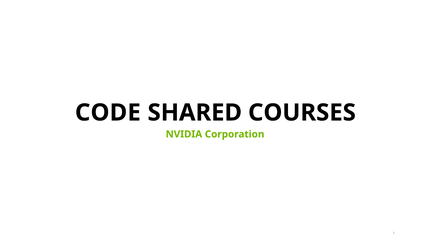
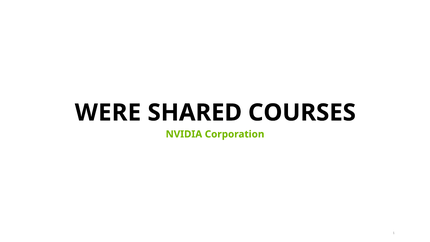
CODE: CODE -> WERE (108, 113)
